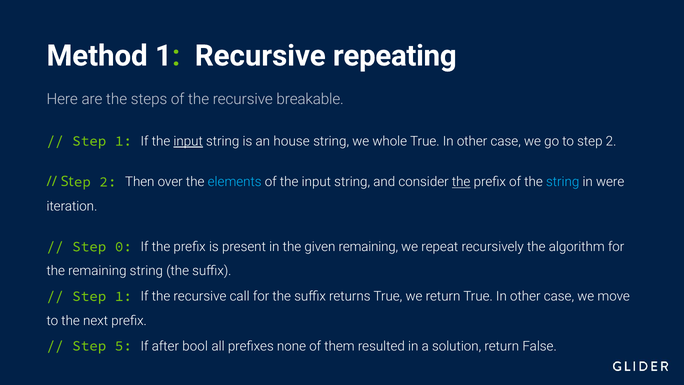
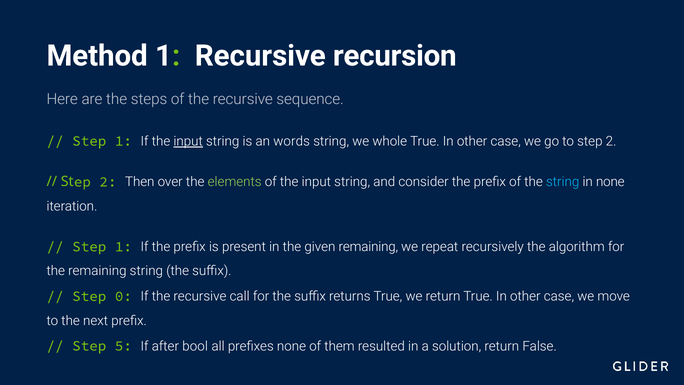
repeating: repeating -> recursion (395, 56)
breakable: breakable -> sequence (310, 99)
house: house -> words (292, 141)
elements colour: light blue -> light green (235, 182)
the underline: present -> none (461, 182)
in were: were -> none (610, 182)
0: 0 -> 1 (123, 246)
1: 1 -> 0 (123, 296)
